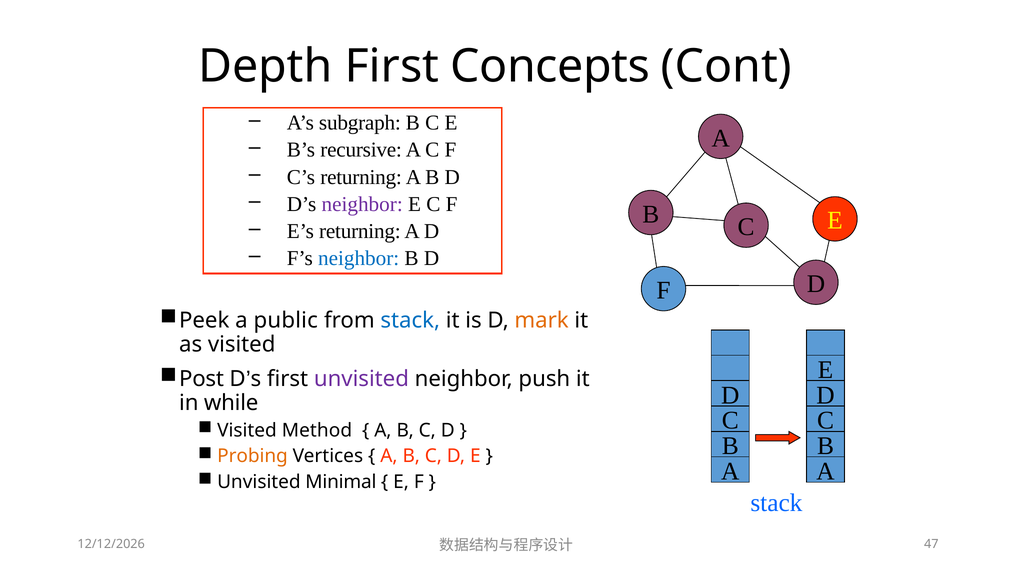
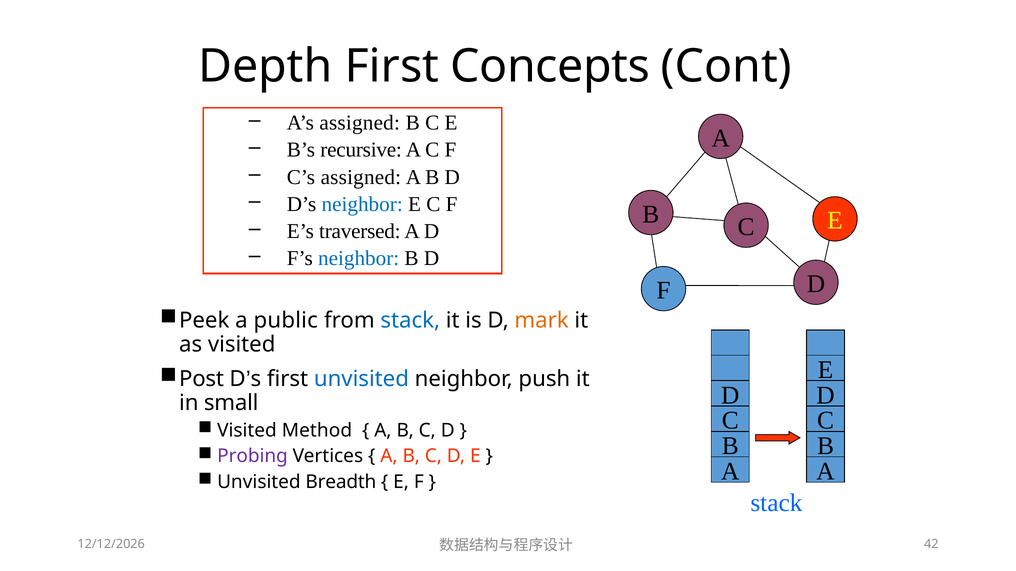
A’s subgraph: subgraph -> assigned (360, 123)
C’s returning: returning -> assigned (361, 177)
neighbor colour: purple -> blue (362, 204)
E’s returning: returning -> traversed (360, 231)
unvisited colour: purple -> blue (361, 379)
while: while -> small (231, 403)
Probing colour: orange -> purple (252, 457)
Minimal: Minimal -> Breadth (341, 482)
47: 47 -> 42 (931, 545)
